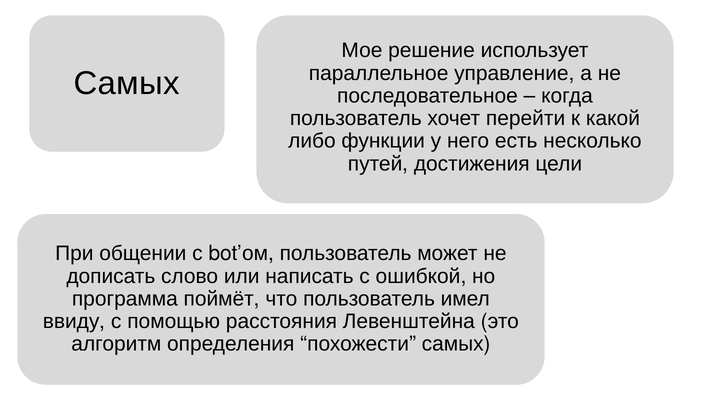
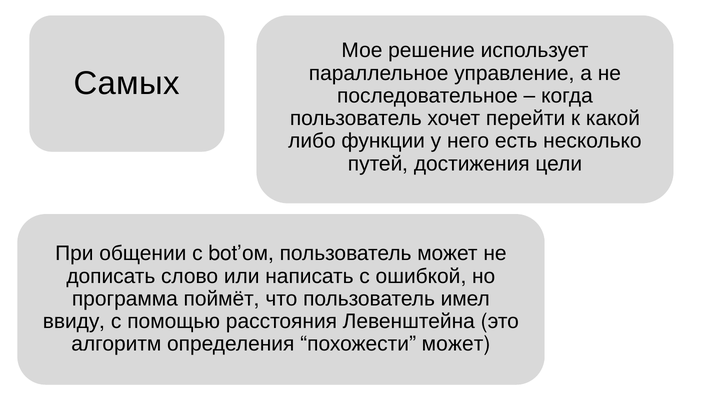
самых: самых -> может (453, 344)
